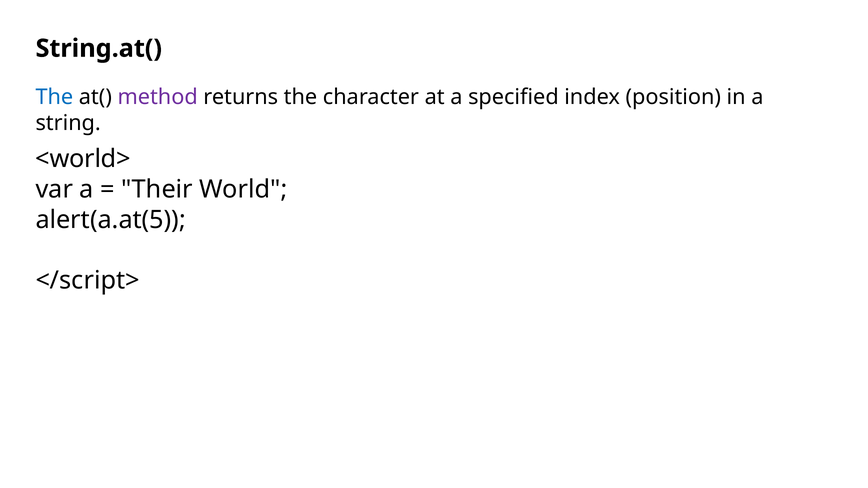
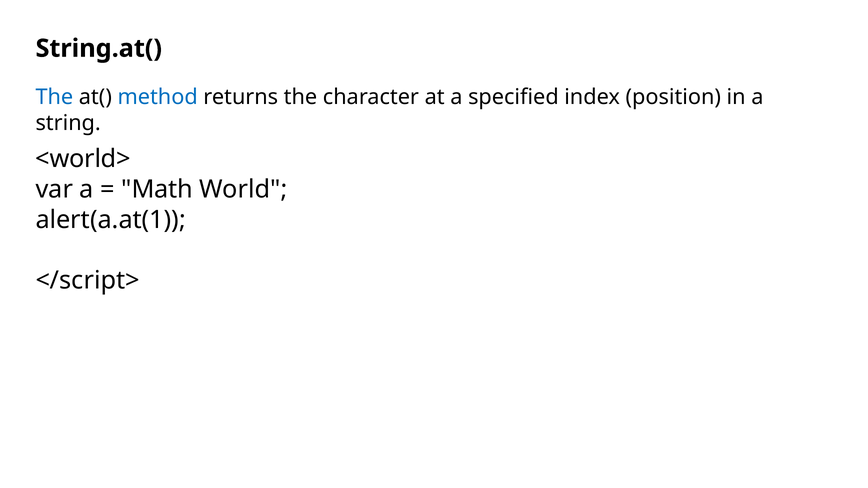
method colour: purple -> blue (158, 97)
Their: Their -> Math (157, 189)
alert(a.at(5: alert(a.at(5 -> alert(a.at(1 (111, 220)
